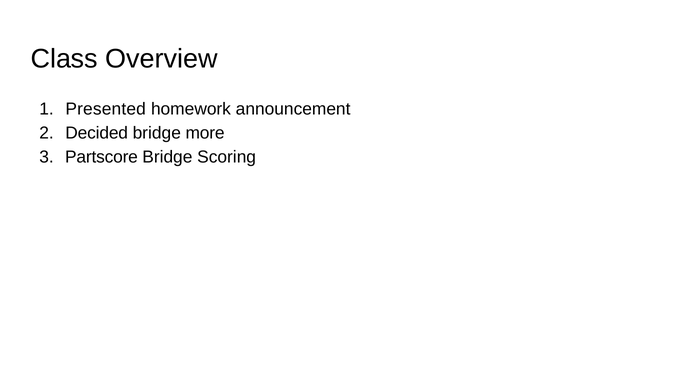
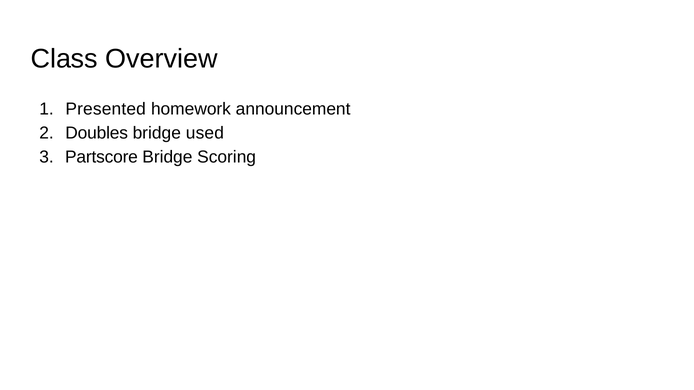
Decided: Decided -> Doubles (97, 133)
more: more -> used (205, 133)
